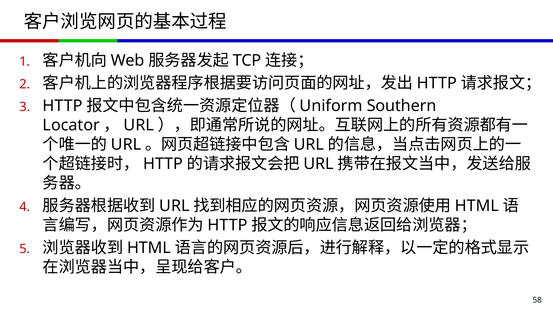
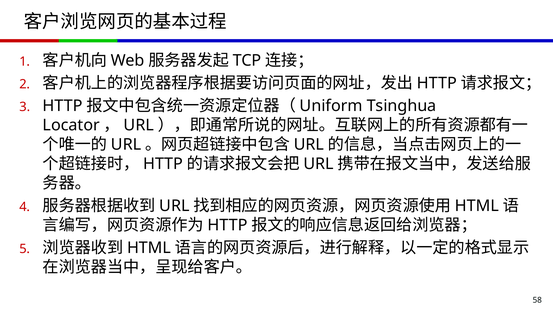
Southern: Southern -> Tsinghua (402, 106)
